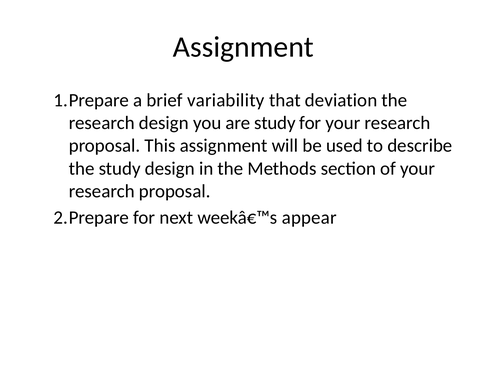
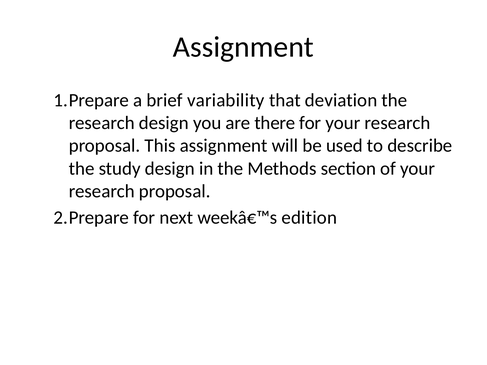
are study: study -> there (275, 123)
appear: appear -> edition (309, 218)
